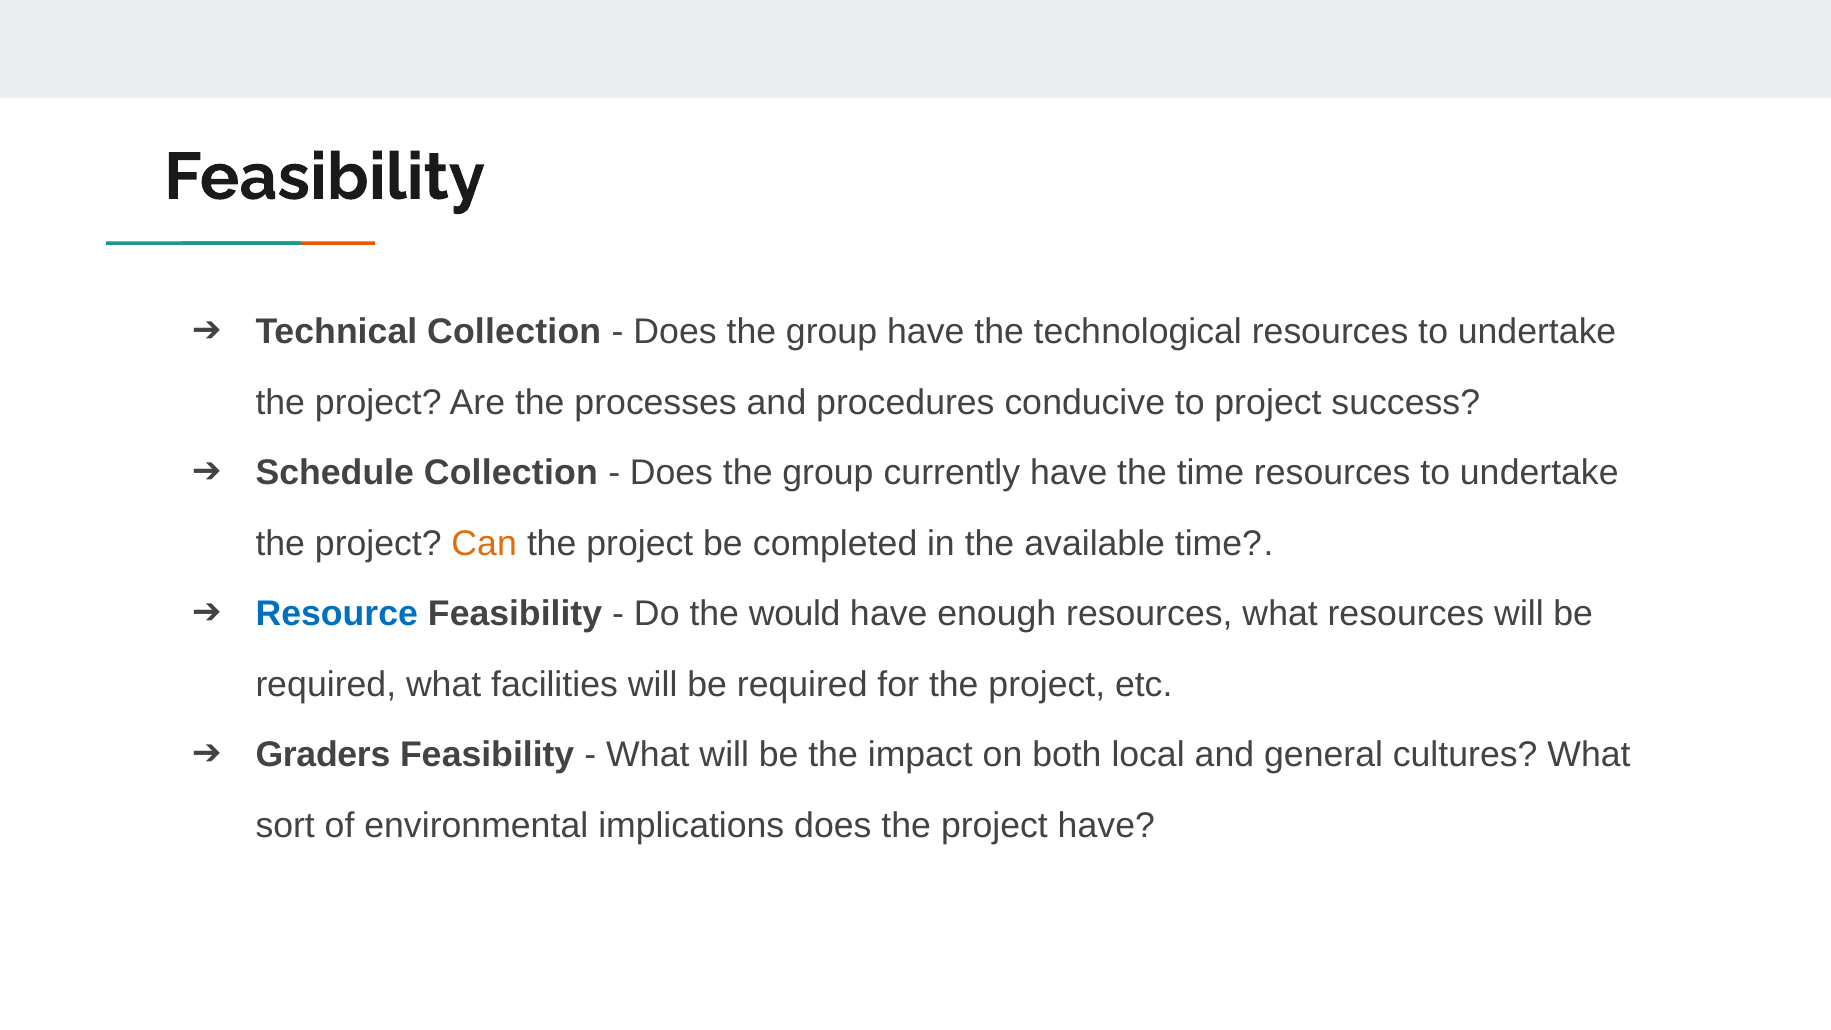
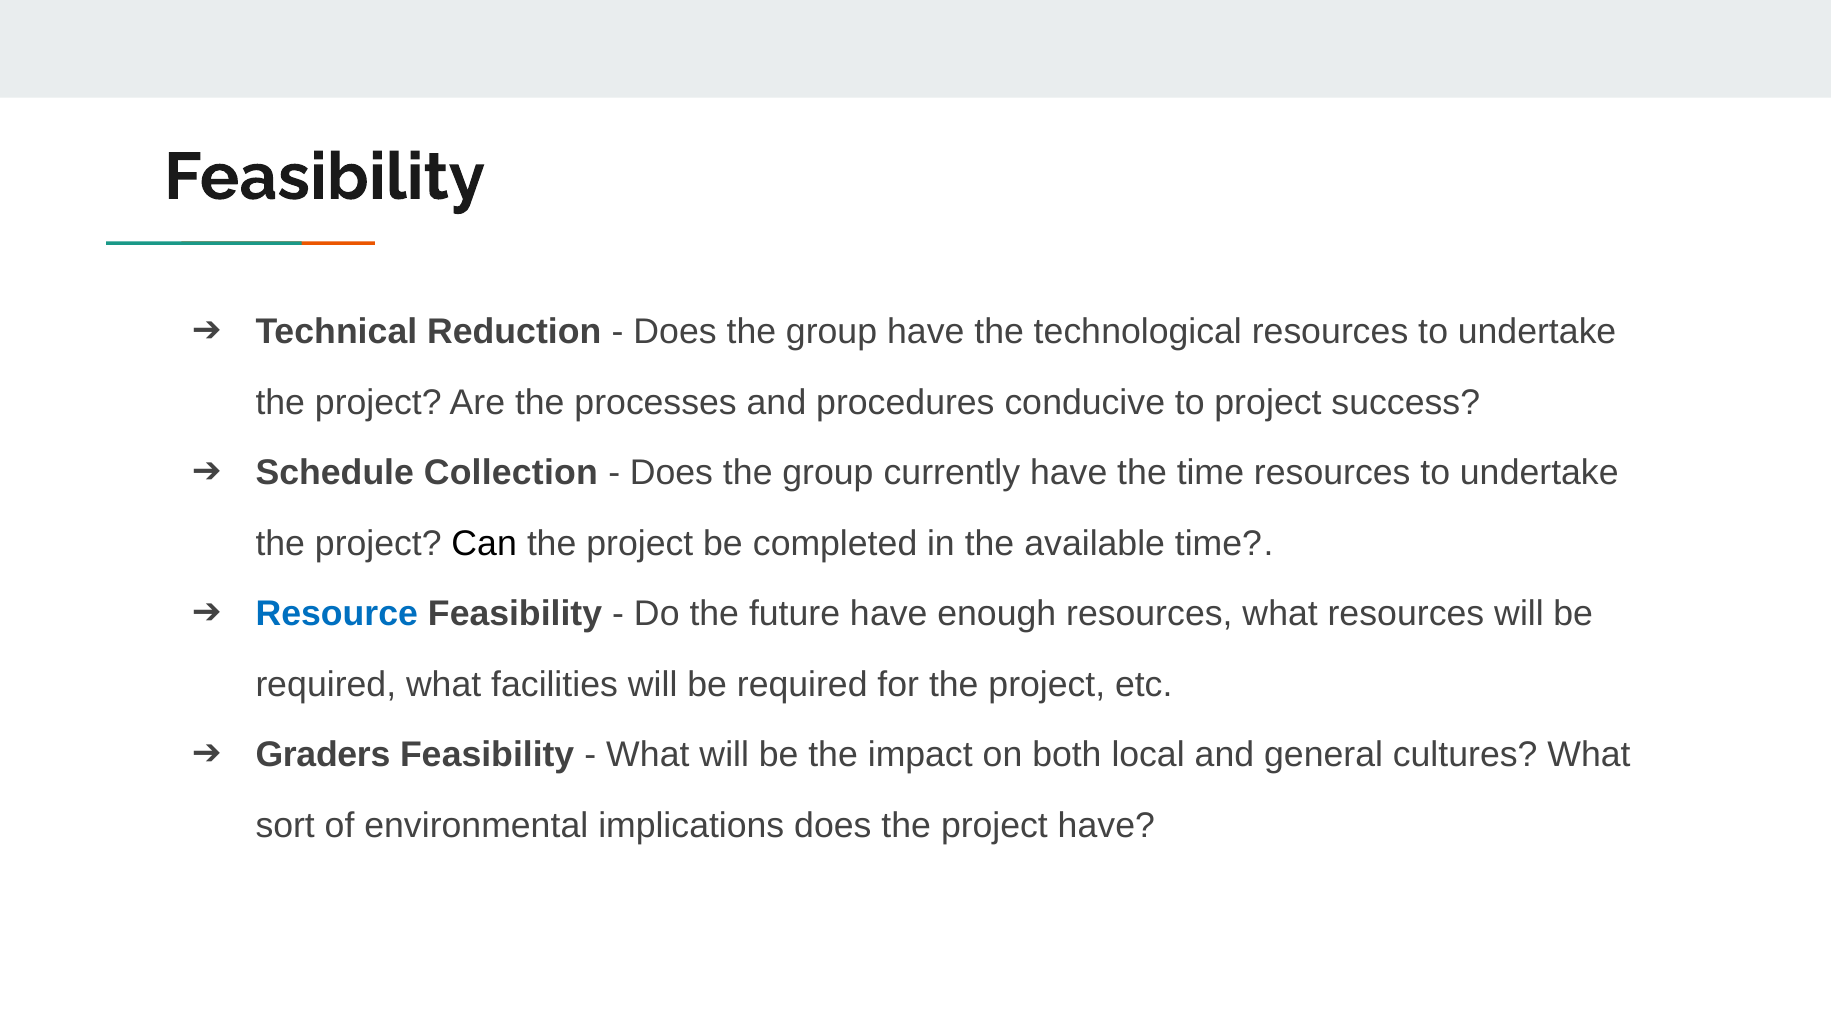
Technical Collection: Collection -> Reduction (514, 332)
Can colour: orange -> black (484, 544)
would: would -> future (795, 614)
